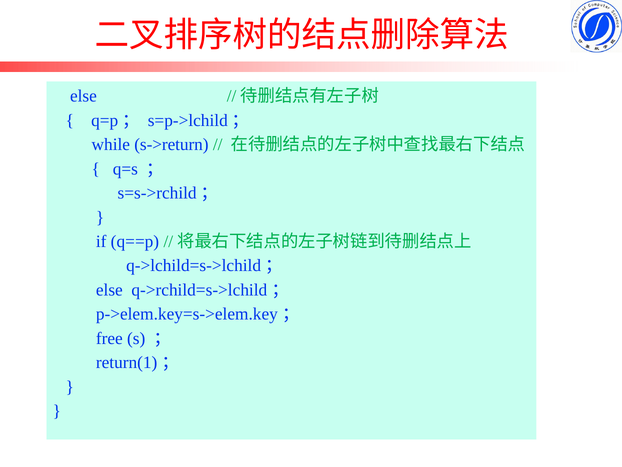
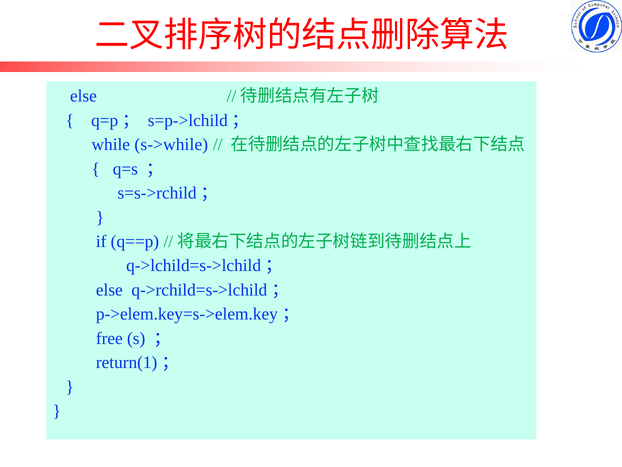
s->return: s->return -> s->while (171, 144)
